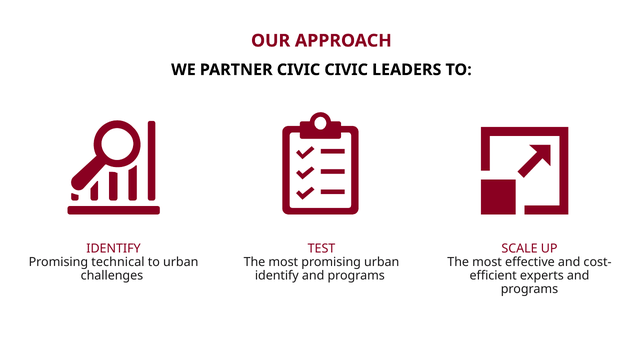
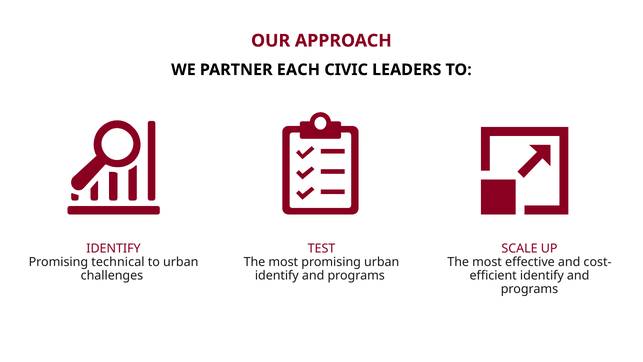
PARTNER CIVIC: CIVIC -> EACH (298, 70)
experts: experts -> identify (542, 276)
